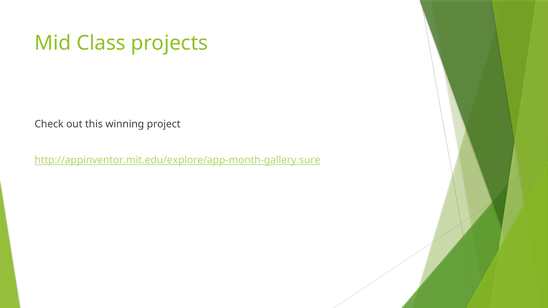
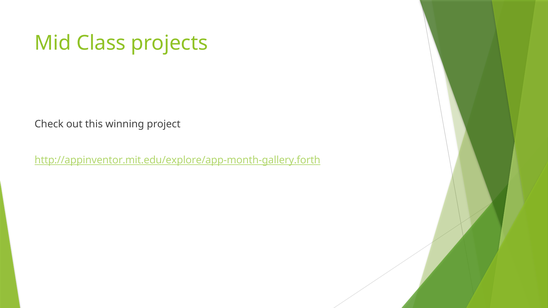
http://appinventor.mit.edu/explore/app-month-gallery.sure: http://appinventor.mit.edu/explore/app-month-gallery.sure -> http://appinventor.mit.edu/explore/app-month-gallery.forth (177, 160)
